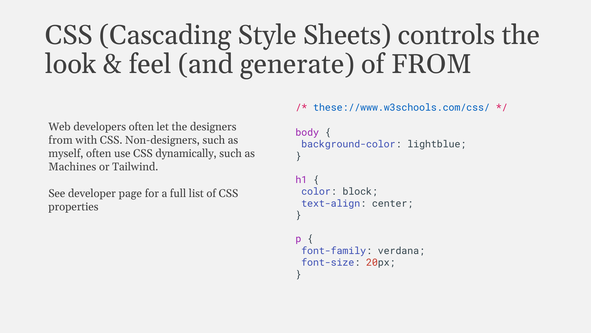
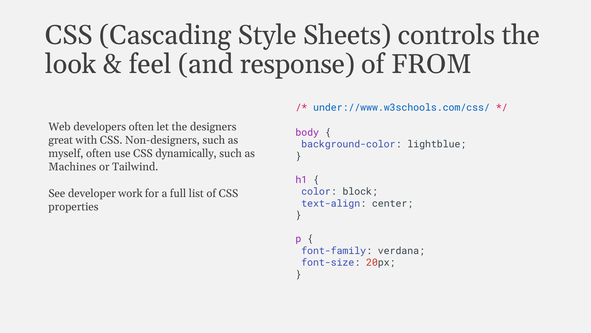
generate: generate -> response (297, 64)
these://www.w3schools.com/css/: these://www.w3schools.com/css/ -> under://www.w3schools.com/css/ (401, 107)
from: from -> great (61, 140)
page: page -> work (130, 193)
